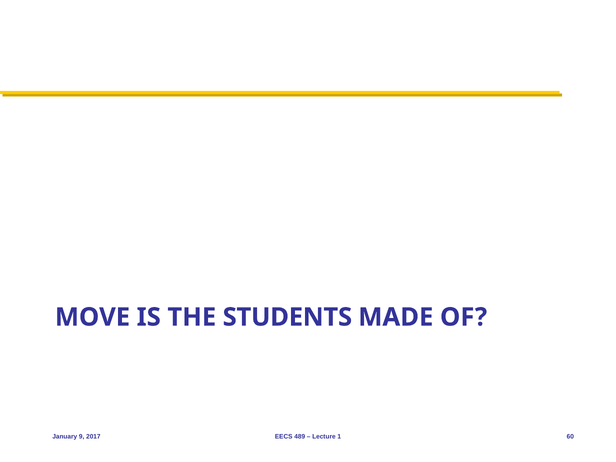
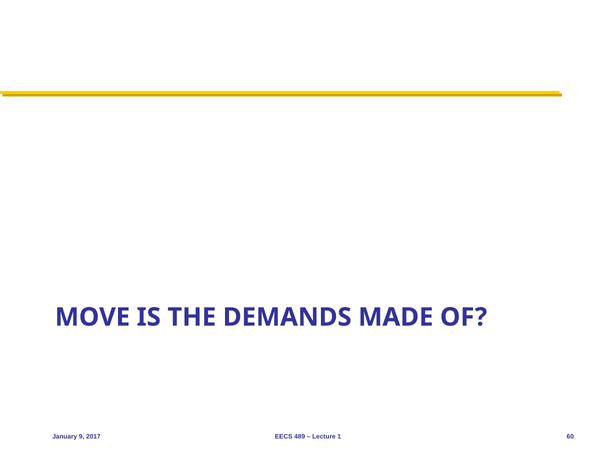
STUDENTS: STUDENTS -> DEMANDS (287, 317)
